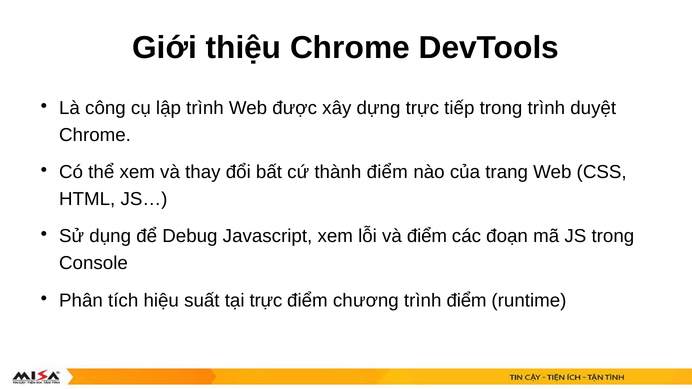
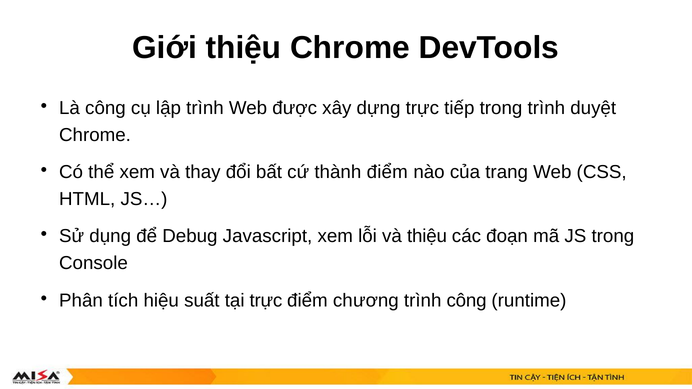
và điểm: điểm -> thiệu (427, 236)
trình điểm: điểm -> công (467, 301)
